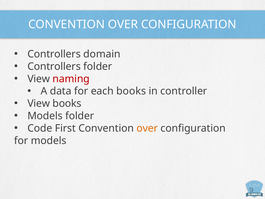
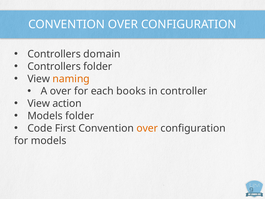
naming colour: red -> orange (71, 79)
A data: data -> over (61, 91)
View books: books -> action (67, 103)
